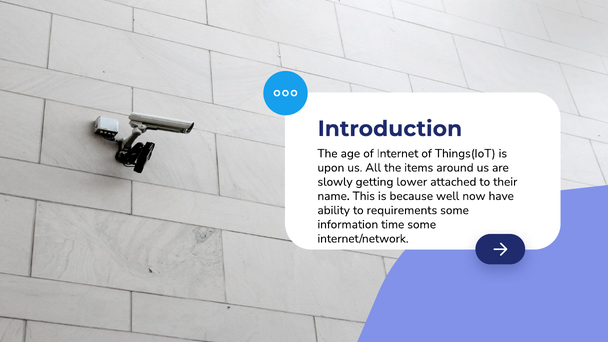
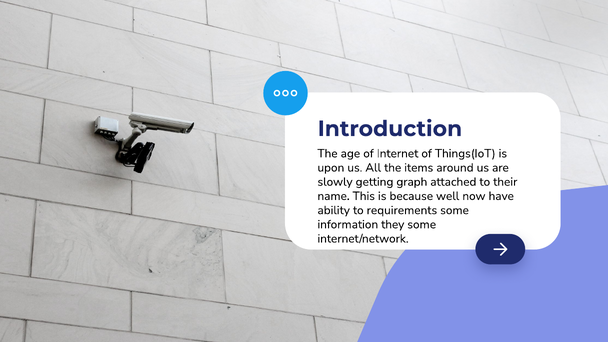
lower: lower -> graph (412, 182)
time: time -> they (393, 224)
